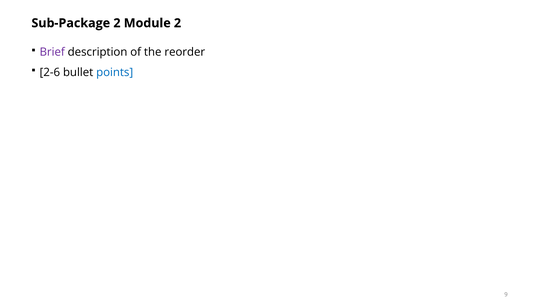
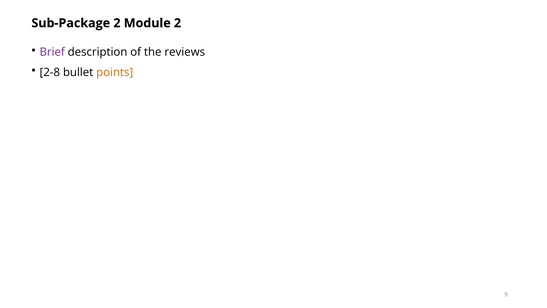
reorder: reorder -> reviews (185, 52)
2-6: 2-6 -> 2-8 (50, 72)
points colour: blue -> orange (115, 72)
